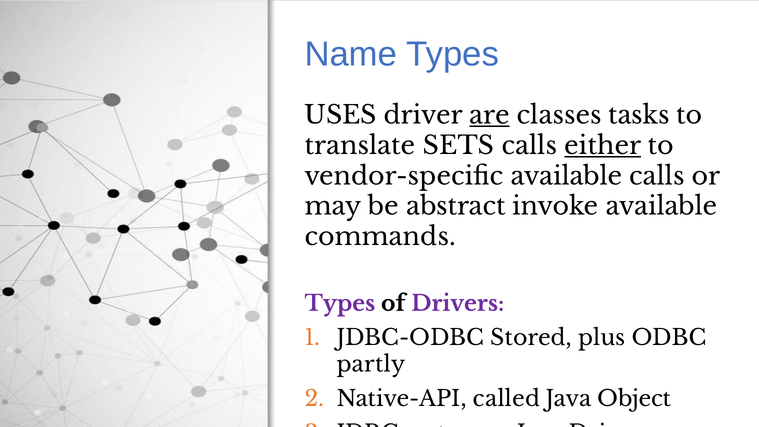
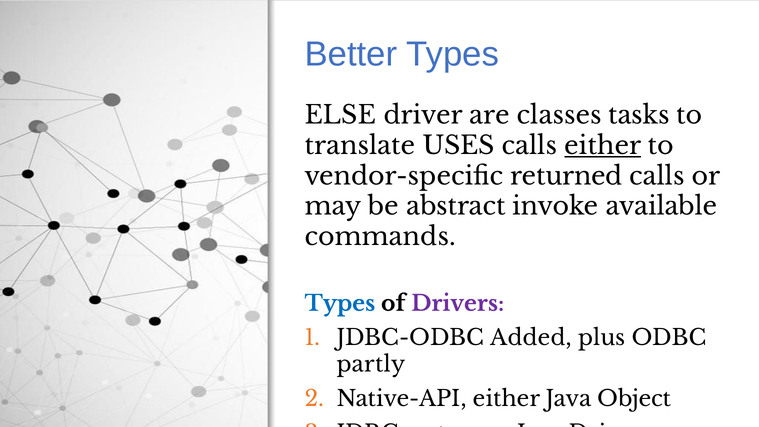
Name: Name -> Better (351, 54)
USES: USES -> ELSE (340, 115)
are underline: present -> none (489, 115)
SETS: SETS -> USES (459, 146)
vendor-specific available: available -> returned (566, 176)
Types colour: purple -> blue (340, 303)
Stored: Stored -> Added (531, 338)
Native-API called: called -> either (507, 399)
